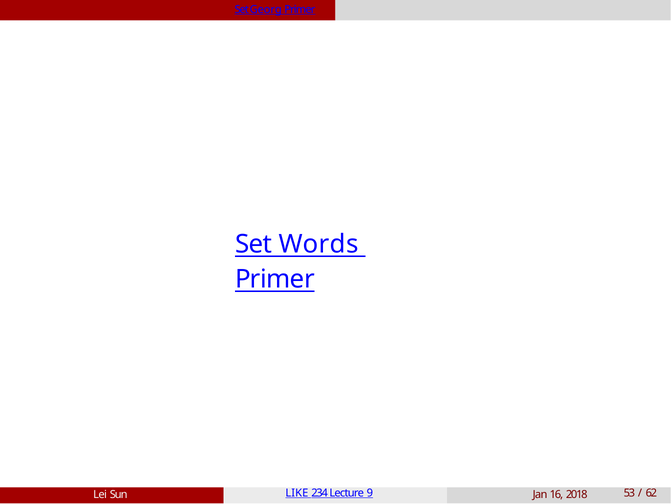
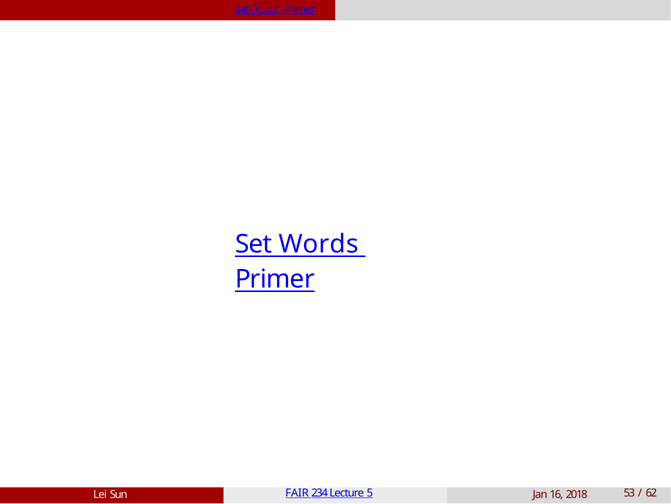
Georg: Georg -> Occur (266, 9)
LIKE: LIKE -> FAIR (297, 493)
9: 9 -> 5 (370, 493)
